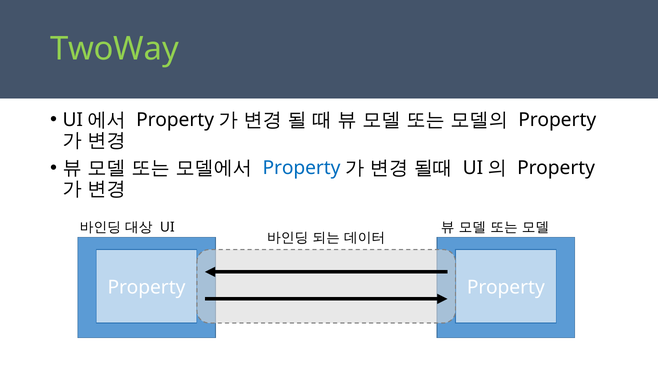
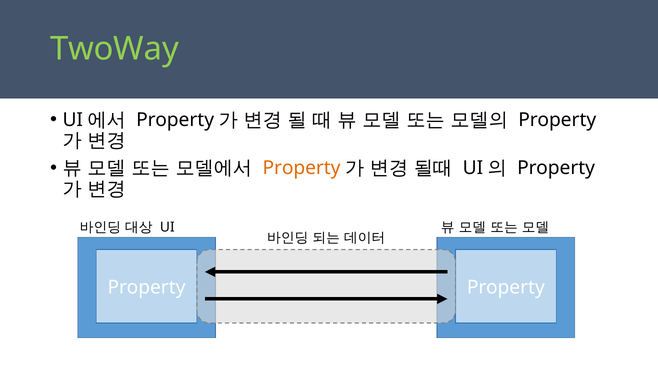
Property colour: blue -> orange (301, 168)
